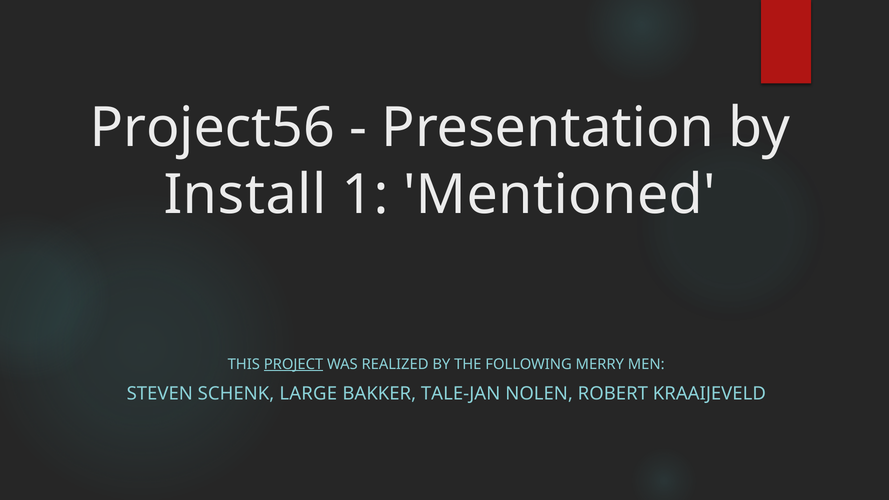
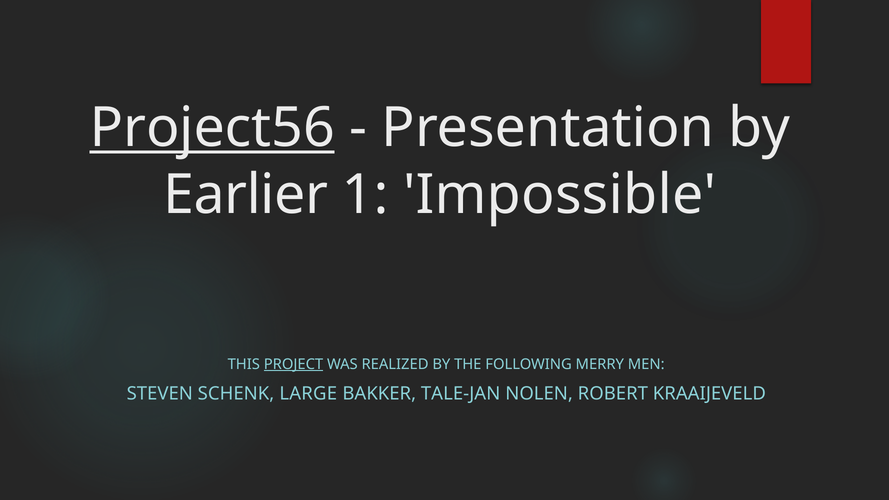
Project56 underline: none -> present (212, 128)
Install: Install -> Earlier (246, 195)
Mentioned: Mentioned -> Impossible (560, 195)
